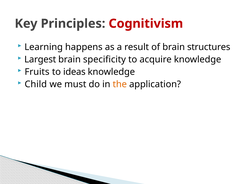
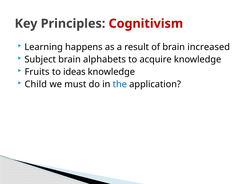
structures: structures -> increased (209, 47)
Largest: Largest -> Subject (40, 59)
specificity: specificity -> alphabets (104, 59)
the colour: orange -> blue (120, 84)
